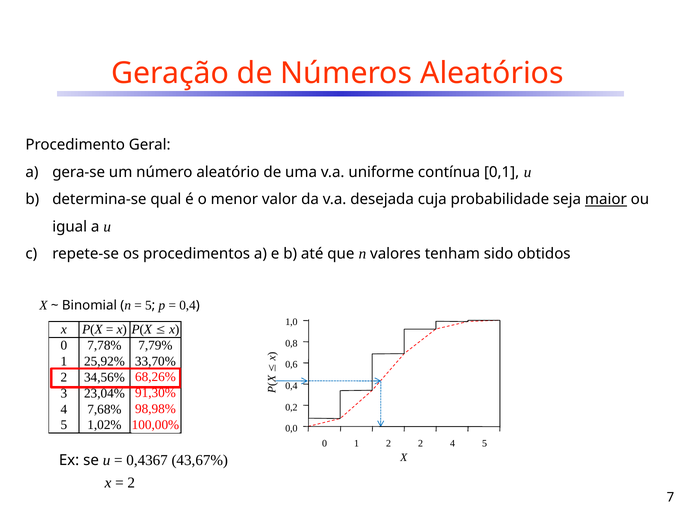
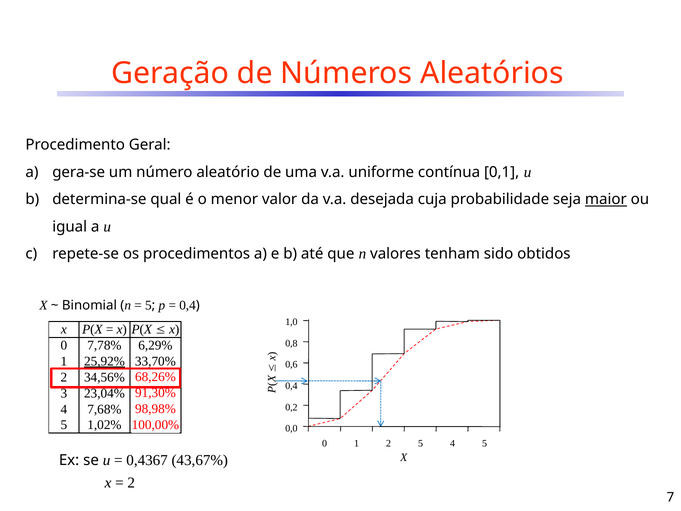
7,79%: 7,79% -> 6,29% (155, 345)
25,92% underline: none -> present (104, 361)
2 2: 2 -> 5 (420, 443)
